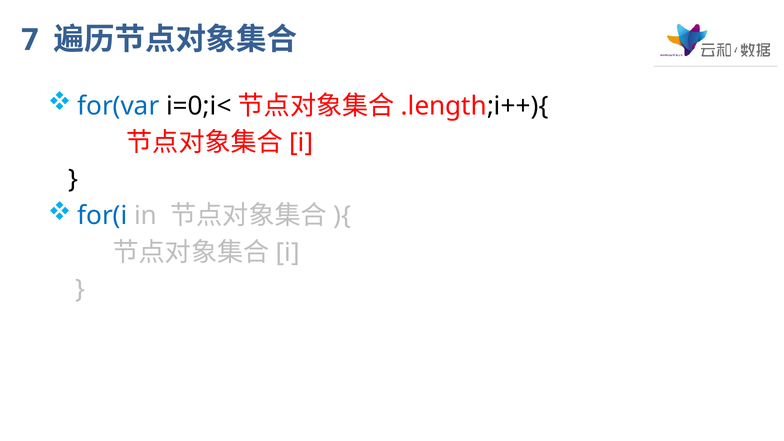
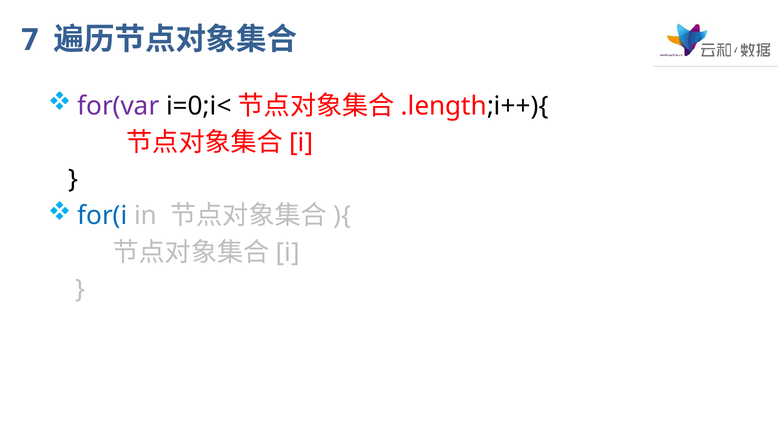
for(var colour: blue -> purple (118, 106)
